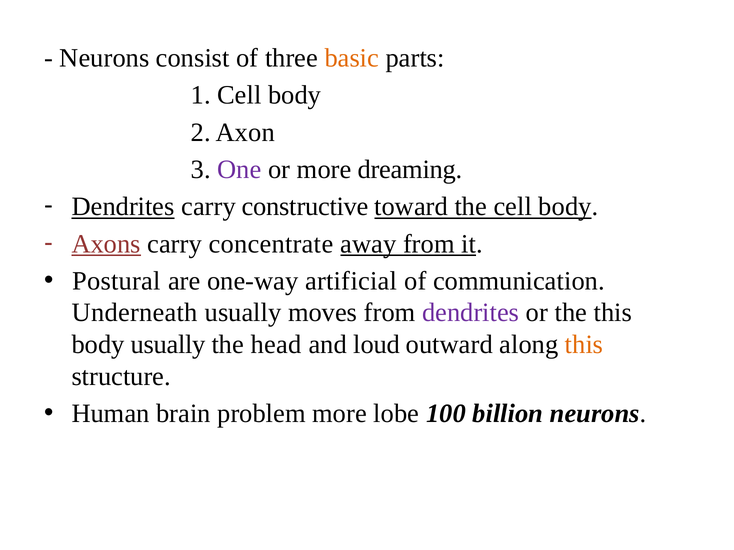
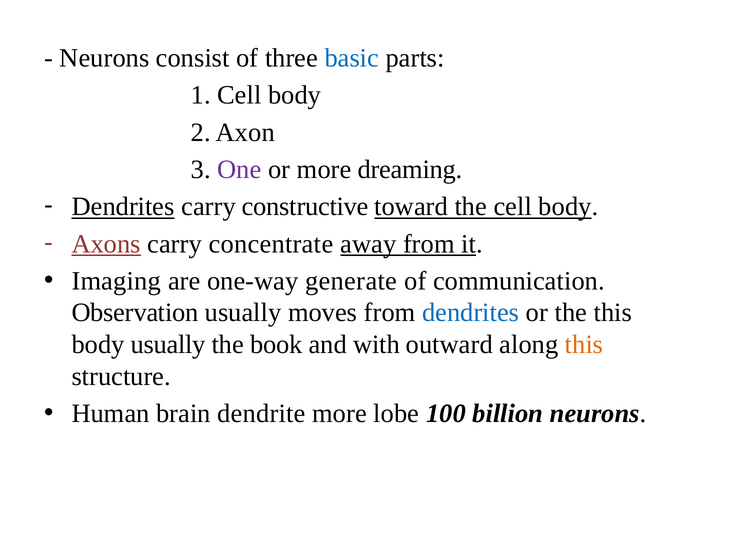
basic colour: orange -> blue (352, 58)
Postural: Postural -> Imaging (116, 281)
artificial: artificial -> generate (351, 281)
Underneath: Underneath -> Observation (135, 313)
dendrites colour: purple -> blue (471, 313)
head: head -> book (276, 345)
loud: loud -> with (377, 345)
problem: problem -> dendrite (261, 414)
